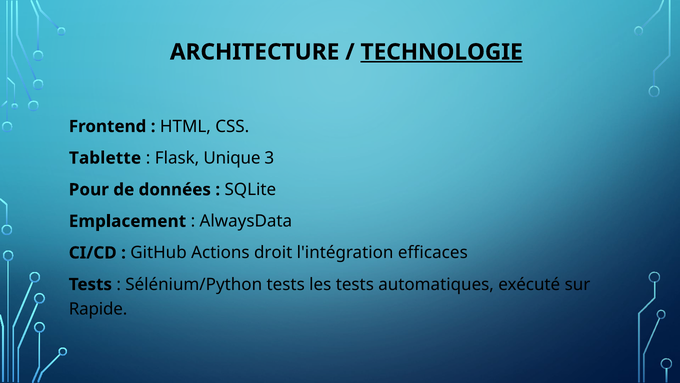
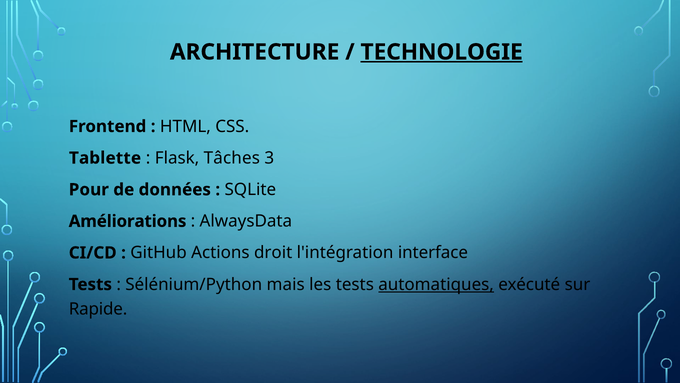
Unique: Unique -> Tâches (232, 158)
Emplacement: Emplacement -> Améliorations (128, 221)
efficaces: efficaces -> interface (433, 253)
Sélénium/Python tests: tests -> mais (286, 284)
automatiques underline: none -> present (436, 284)
